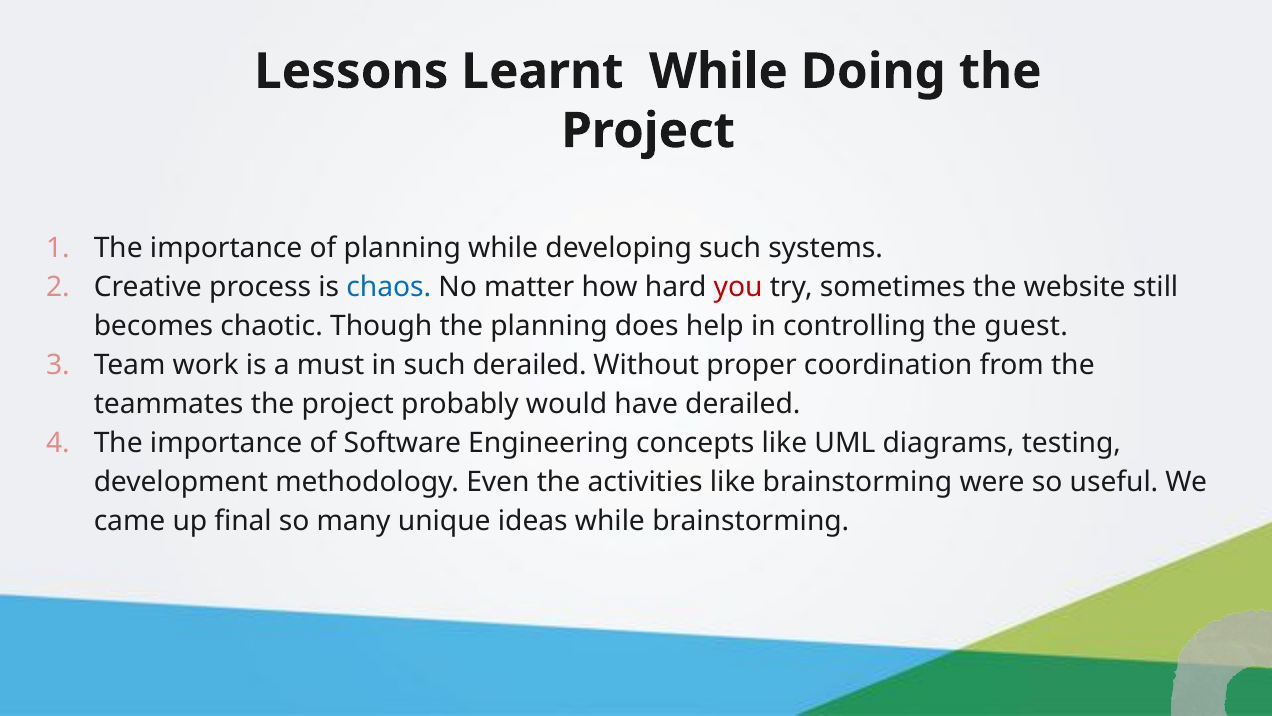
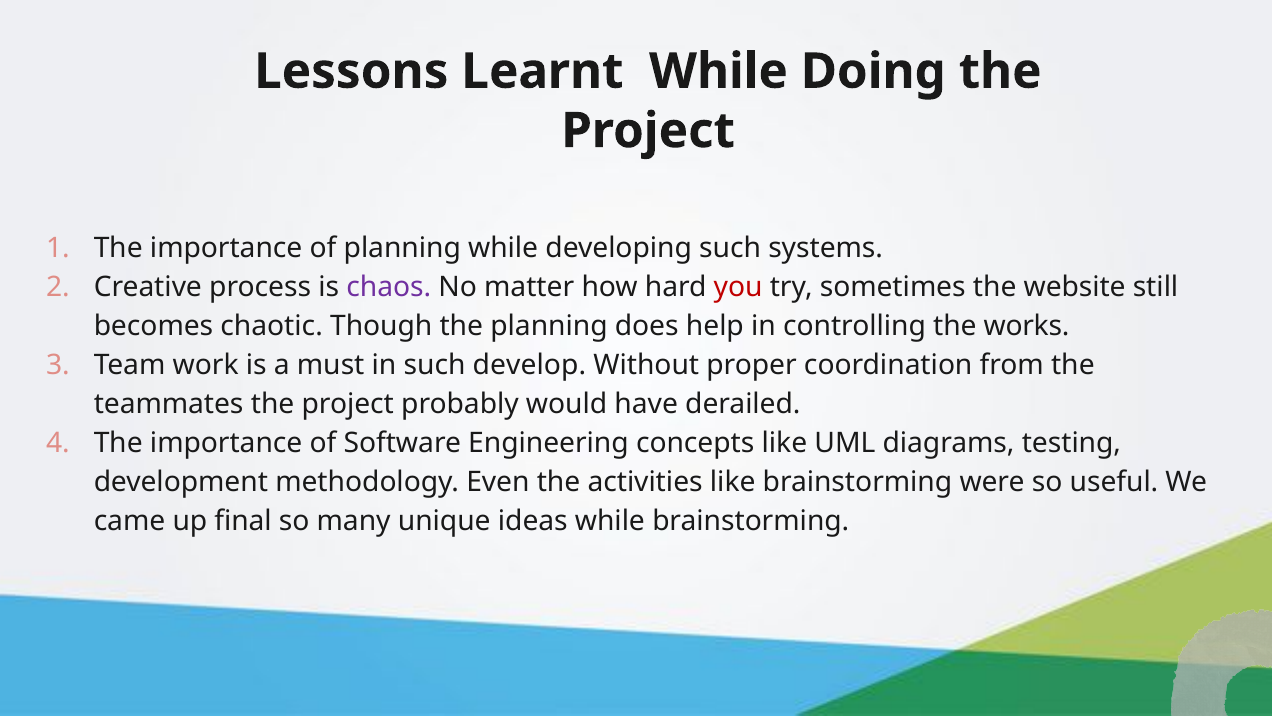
chaos colour: blue -> purple (389, 287)
guest: guest -> works (1026, 326)
such derailed: derailed -> develop (529, 365)
